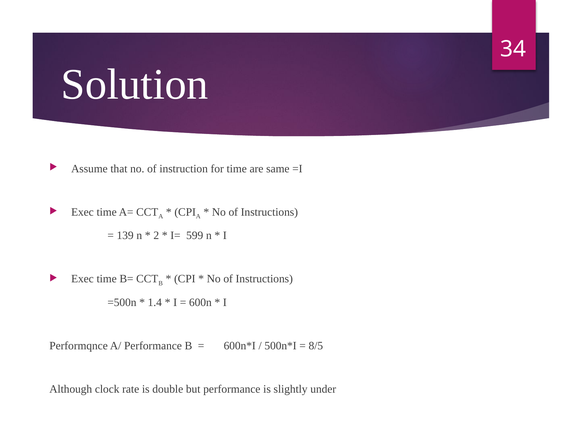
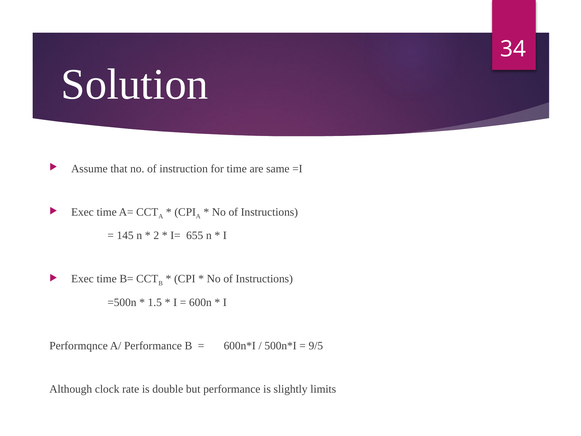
139: 139 -> 145 (125, 235)
599: 599 -> 655 (195, 235)
1.4: 1.4 -> 1.5 (155, 302)
8/5: 8/5 -> 9/5 (316, 345)
under: under -> limits (323, 389)
